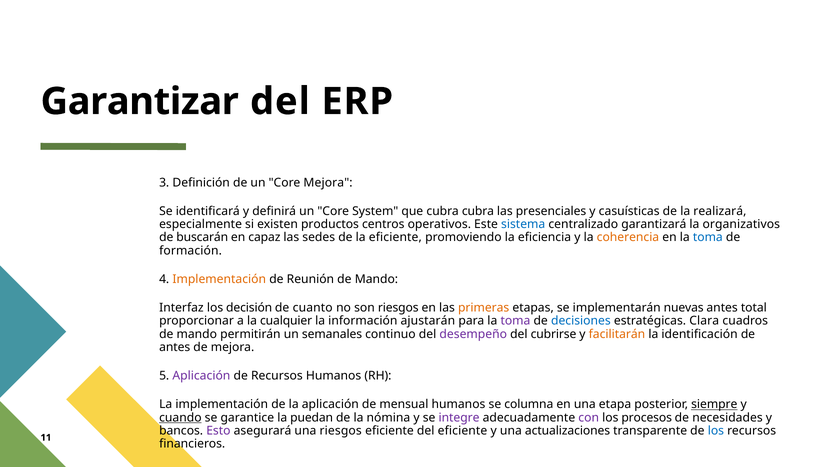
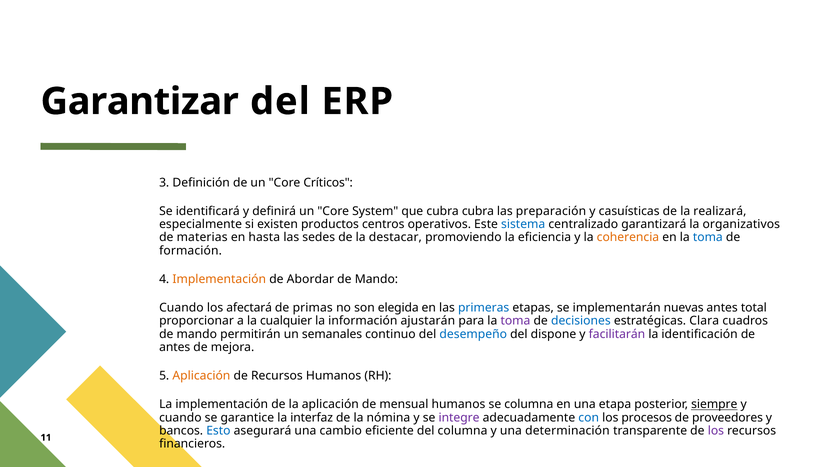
Core Mejora: Mejora -> Críticos (328, 183)
presenciales: presenciales -> preparación (551, 211)
buscarán: buscarán -> materias (202, 238)
capaz: capaz -> hasta (264, 238)
la eficiente: eficiente -> destacar (395, 238)
Reunión: Reunión -> Abordar (310, 279)
Interfaz: Interfaz -> Cuando (181, 308)
decisión: decisión -> afectará (249, 308)
cuanto: cuanto -> primas (313, 308)
son riesgos: riesgos -> elegida (398, 308)
primeras colour: orange -> blue (484, 308)
desempeño colour: purple -> blue (473, 334)
cubrirse: cubrirse -> dispone (553, 334)
facilitarán colour: orange -> purple (617, 334)
Aplicación colour: purple -> orange (201, 376)
cuando underline: present -> none (180, 418)
puedan: puedan -> interfaz (312, 418)
con colour: purple -> blue (589, 418)
necesidades: necesidades -> proveedores (728, 418)
Esto colour: purple -> blue (218, 431)
una riesgos: riesgos -> cambio (341, 431)
del eficiente: eficiente -> columna (463, 431)
actualizaciones: actualizaciones -> determinación (567, 431)
los colour: blue -> purple (716, 431)
